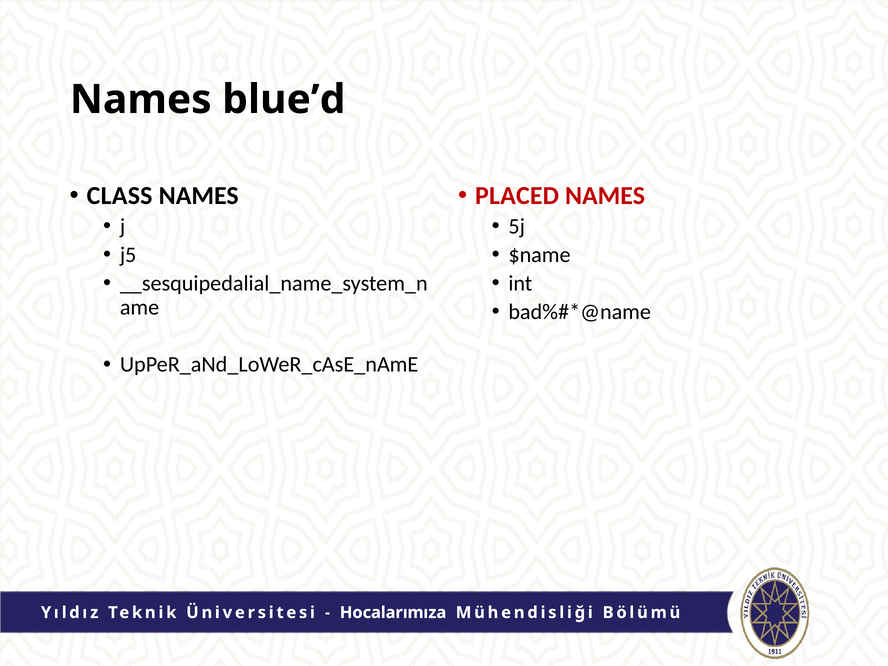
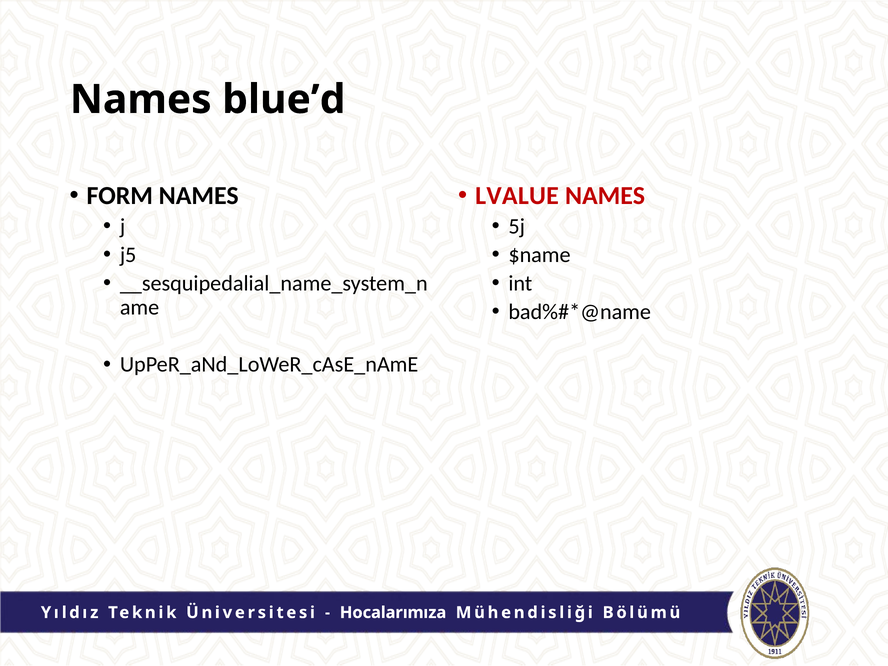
CLASS: CLASS -> FORM (120, 196)
PLACED: PLACED -> LVALUE (517, 196)
